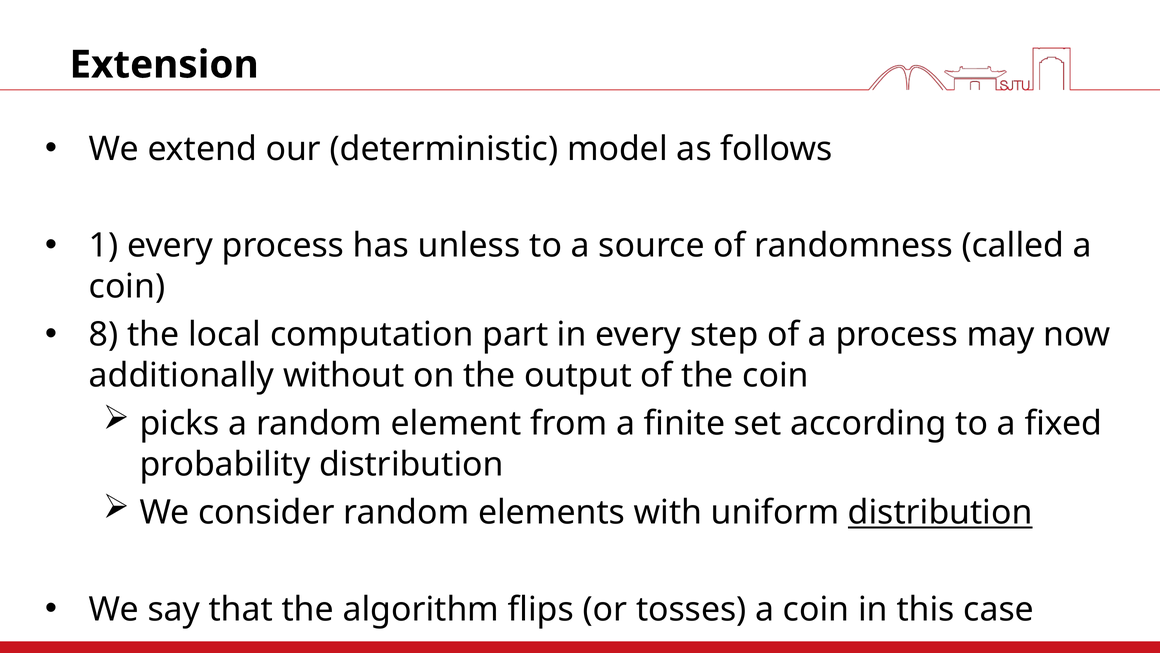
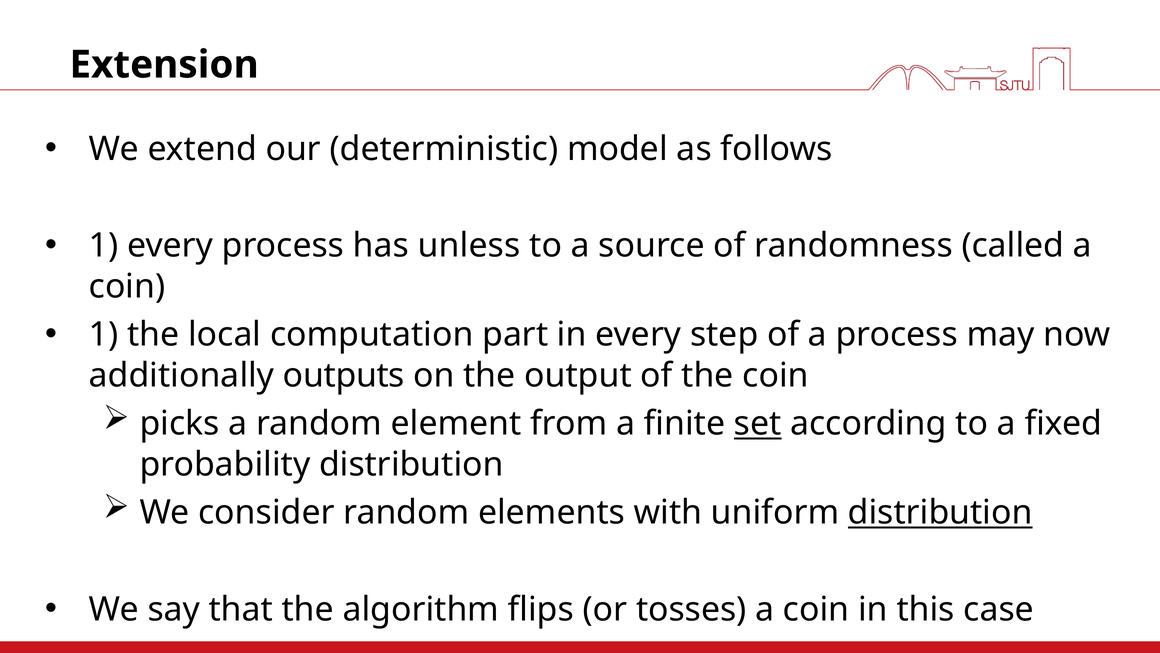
8: 8 -> 1 (104, 335)
without: without -> outputs (344, 375)
set underline: none -> present (758, 423)
